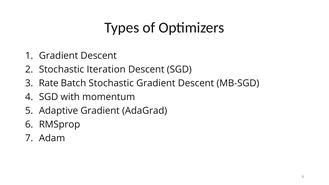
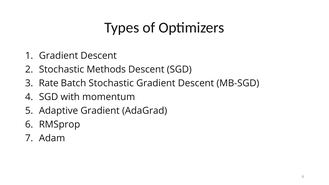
Iteration: Iteration -> Methods (106, 69)
